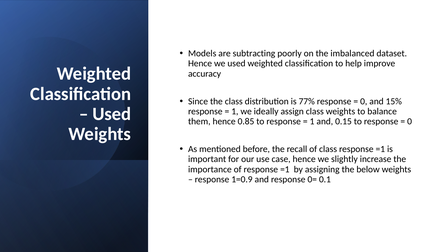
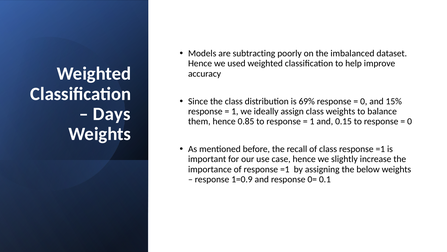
77%: 77% -> 69% (307, 101)
Used: Used -> Days (112, 114)
